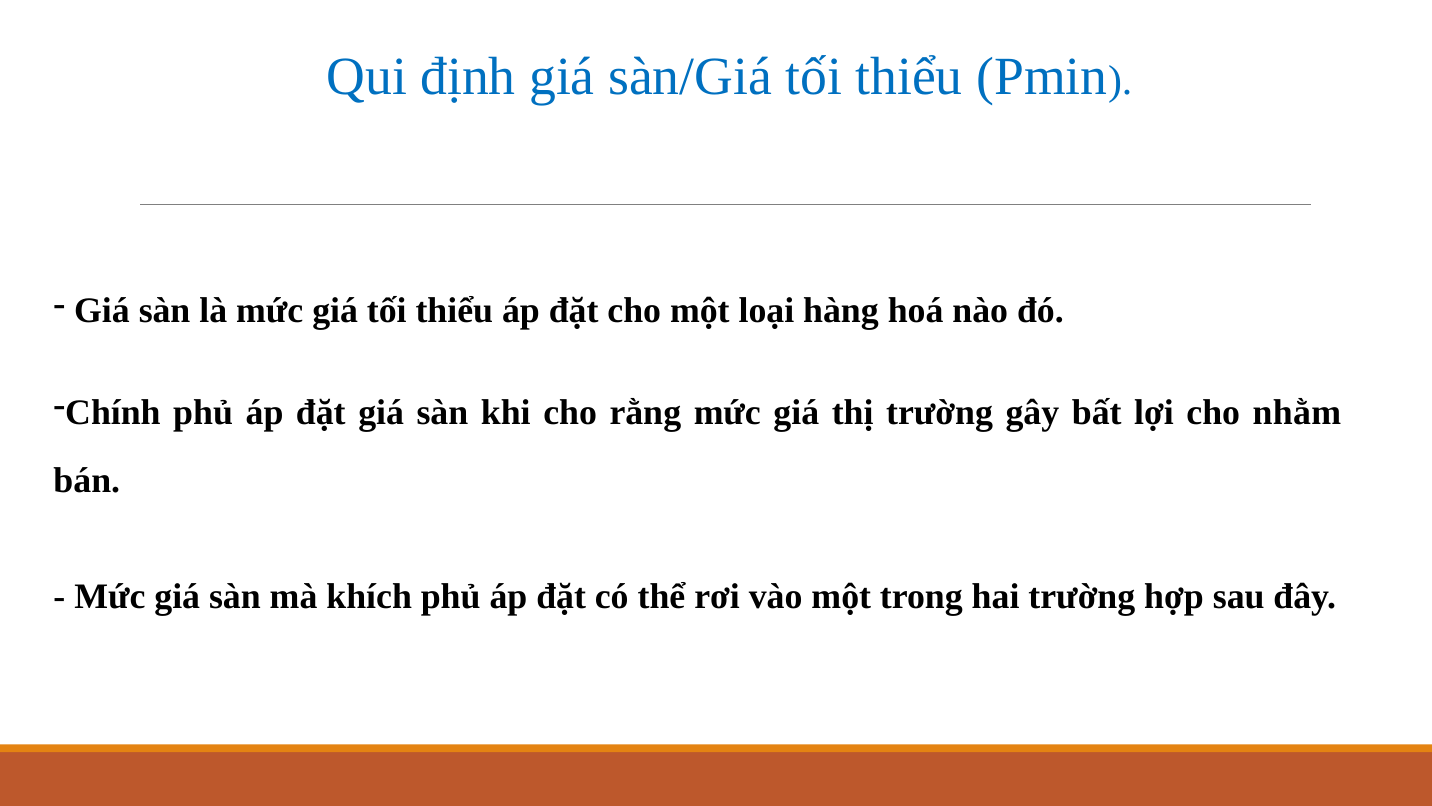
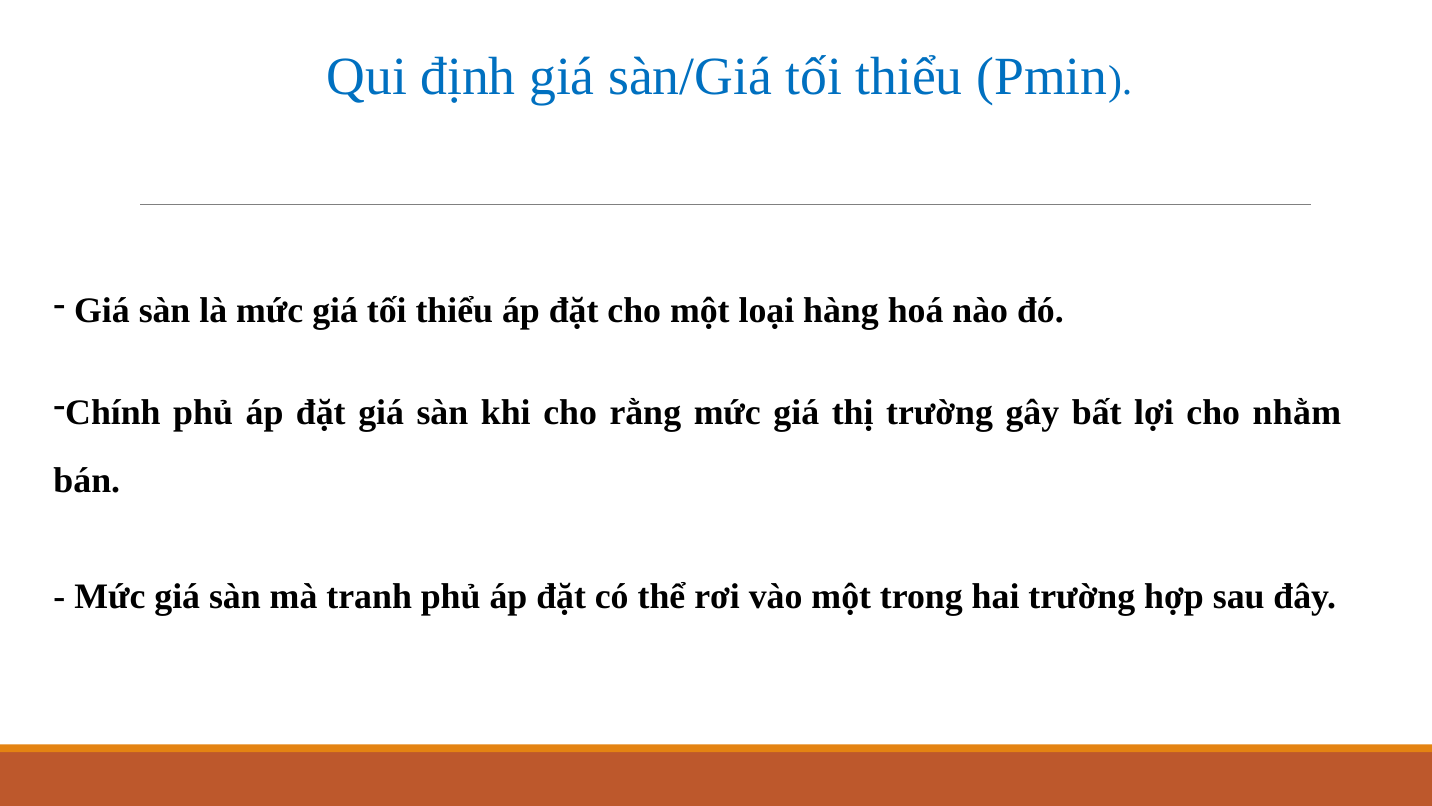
khích: khích -> tranh (369, 596)
